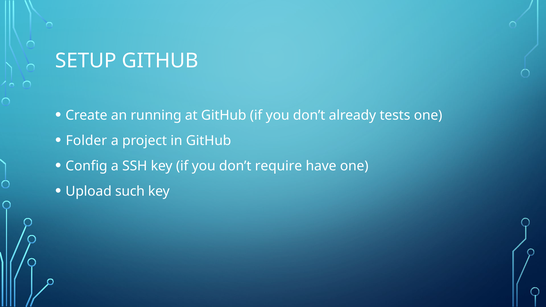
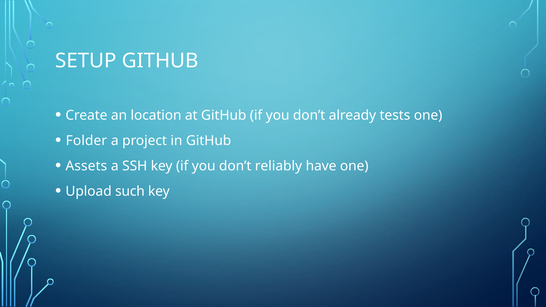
running: running -> location (156, 115)
Config: Config -> Assets (86, 166)
require: require -> reliably (278, 166)
